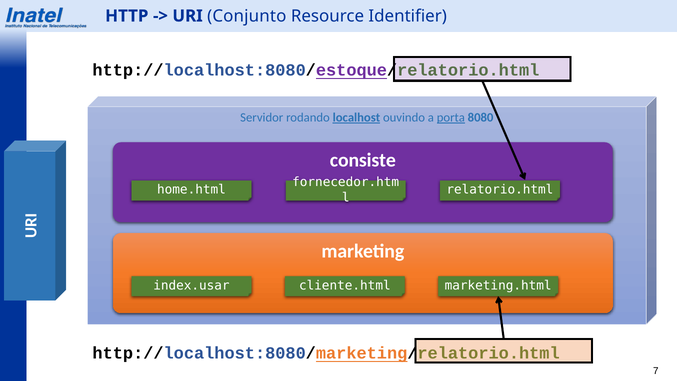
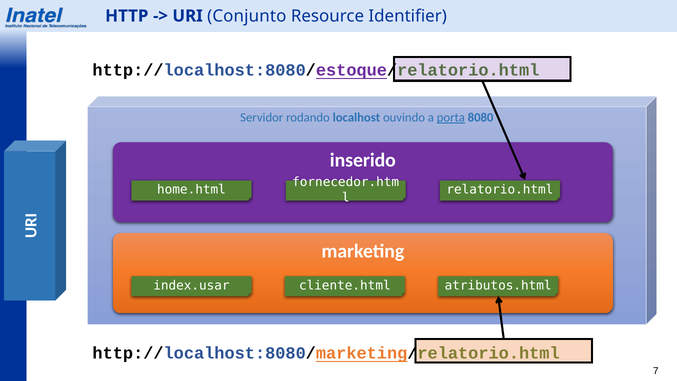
localhost underline: present -> none (356, 118)
consiste: consiste -> inserido (363, 160)
marketing.html: marketing.html -> atributos.html (498, 285)
